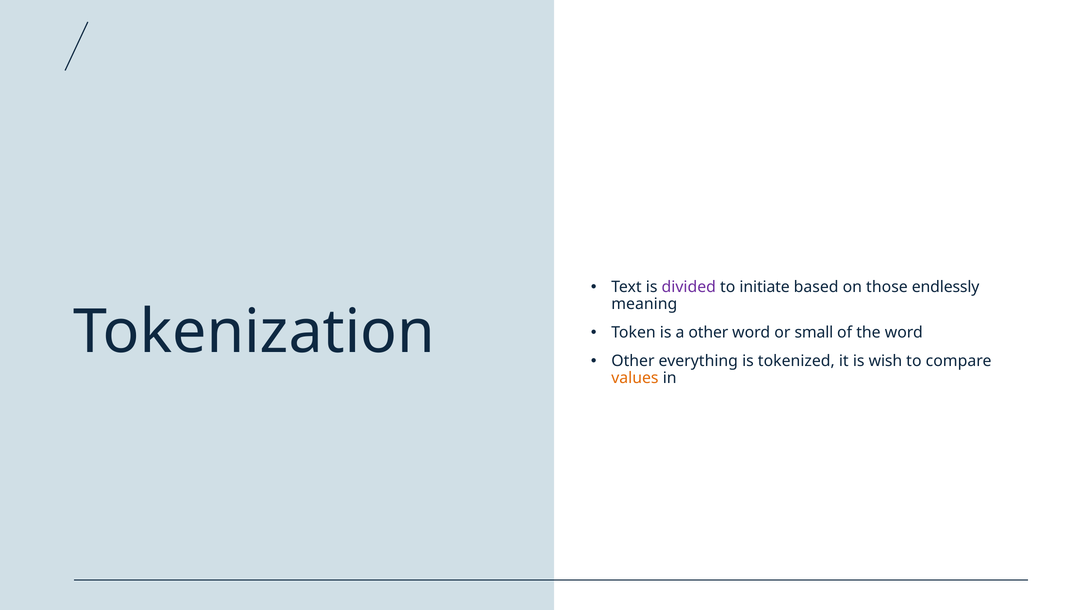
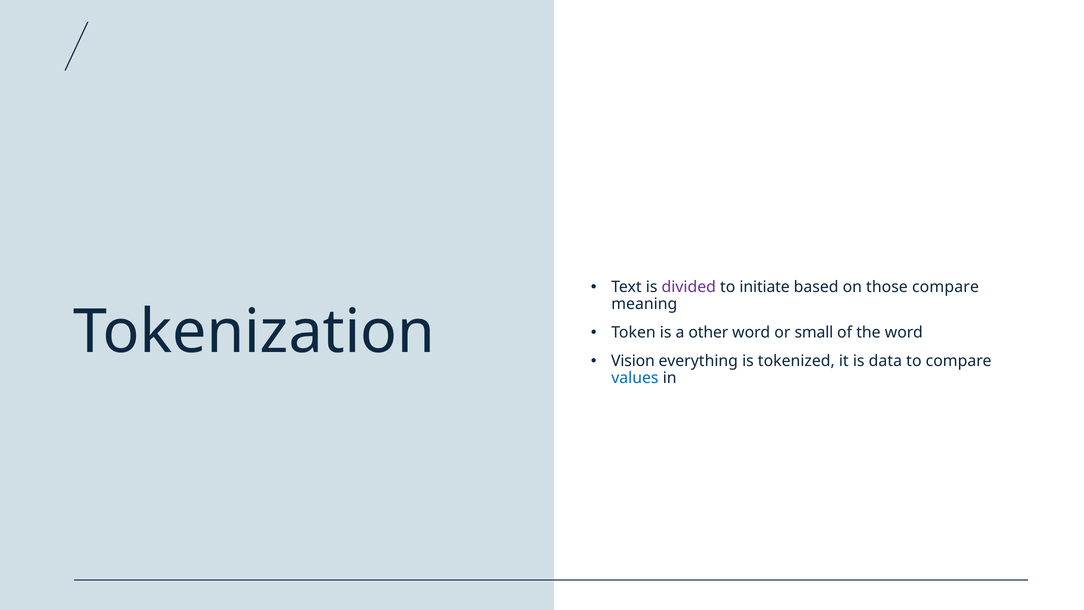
those endlessly: endlessly -> compare (945, 287)
Other: Other -> Vision (633, 361)
wish: wish -> data (885, 361)
values colour: orange -> blue (635, 378)
